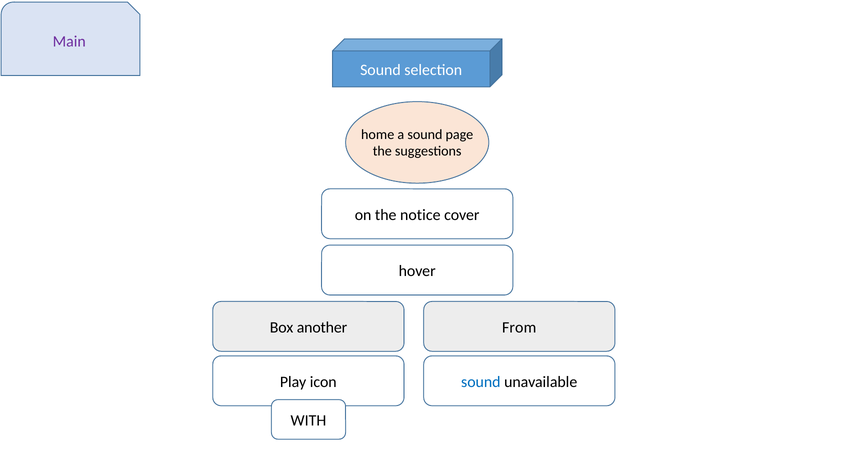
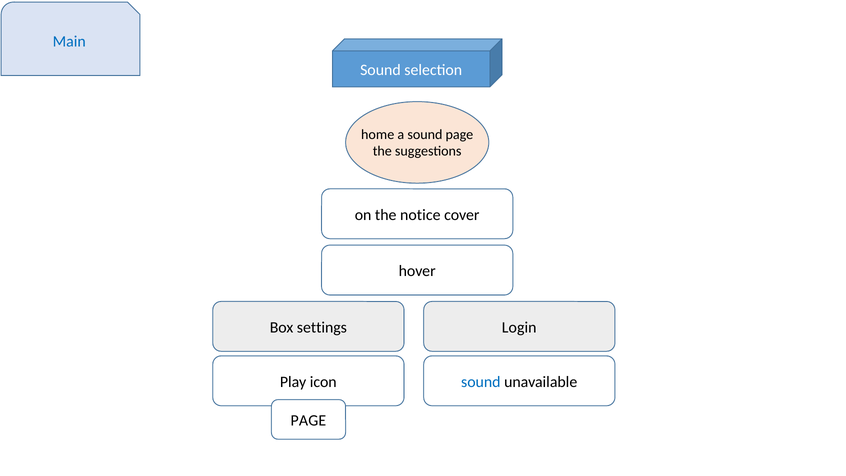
Main colour: purple -> blue (69, 42)
another: another -> settings (322, 327)
From: From -> Login (519, 327)
WITH: WITH -> PAGE (308, 420)
